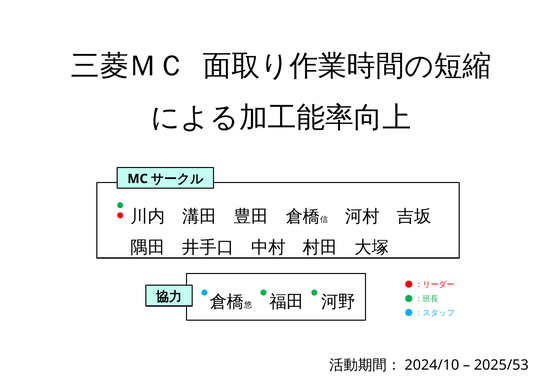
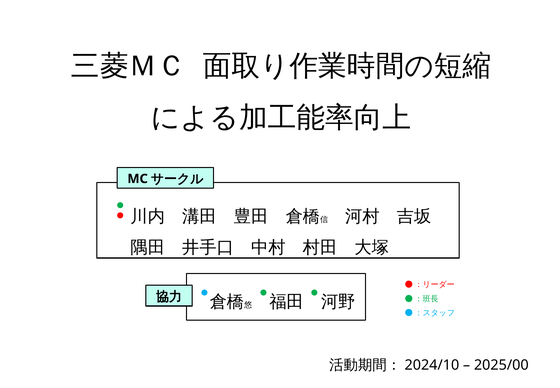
2025/53: 2025/53 -> 2025/00 (501, 365)
